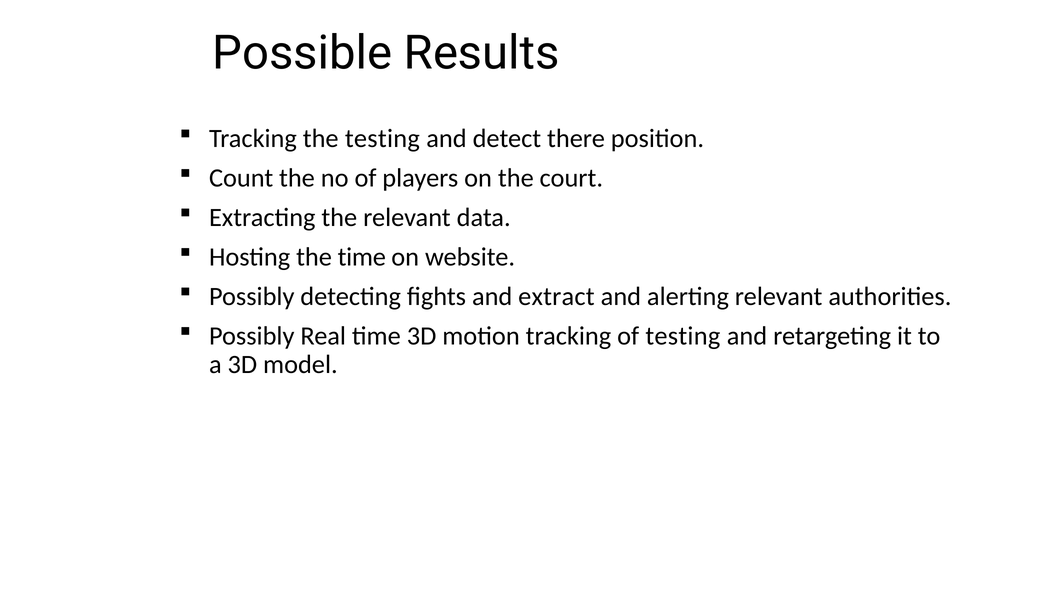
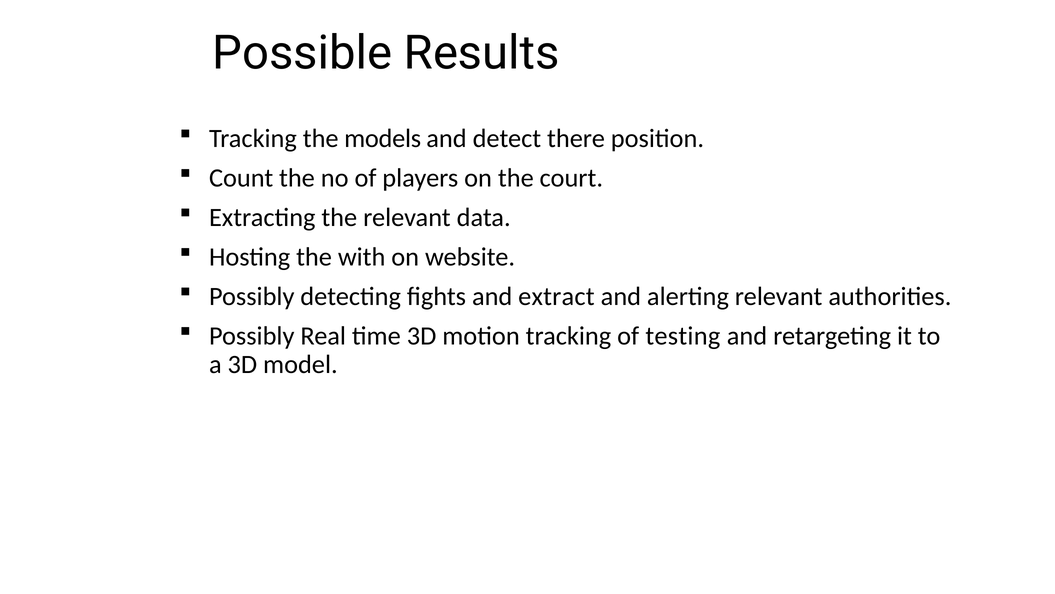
the testing: testing -> models (383, 139)
the time: time -> with (362, 257)
